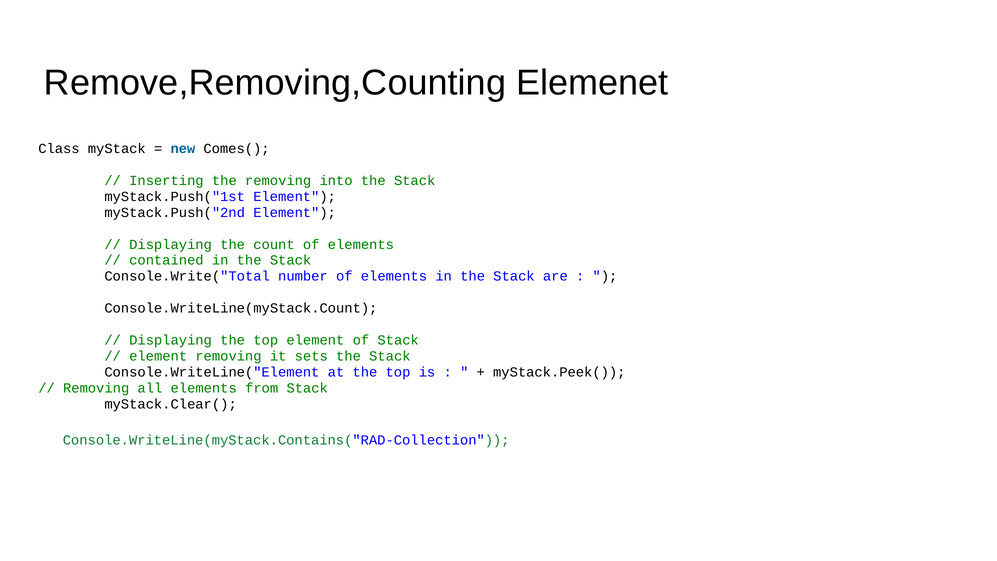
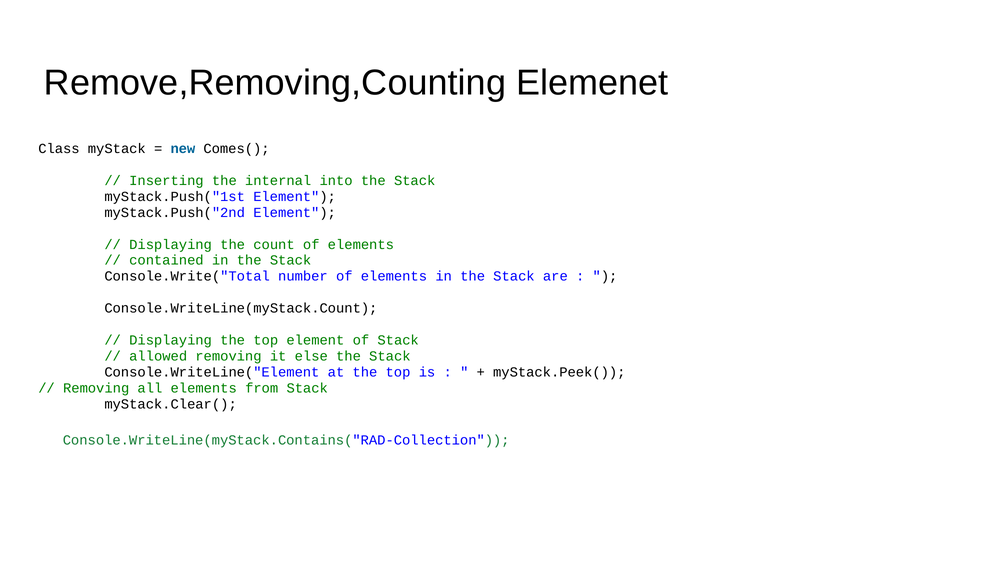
the removing: removing -> internal (278, 180)
element: element -> allowed (158, 356)
sets: sets -> else (311, 356)
